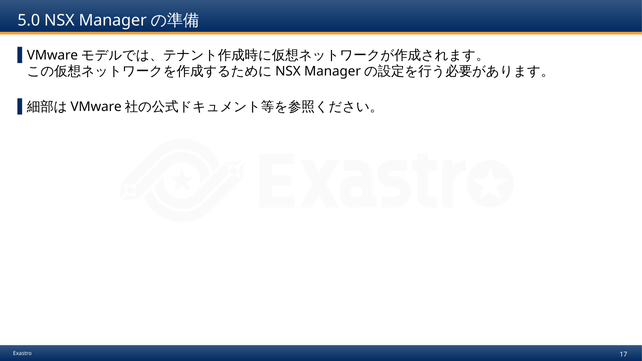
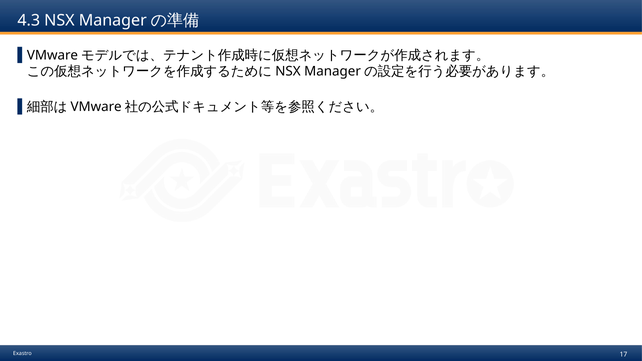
5.0: 5.0 -> 4.3 (29, 20)
